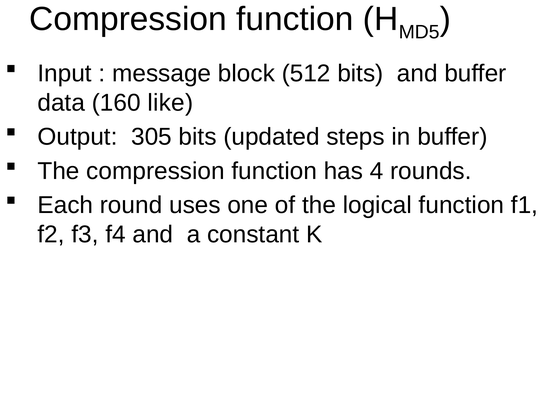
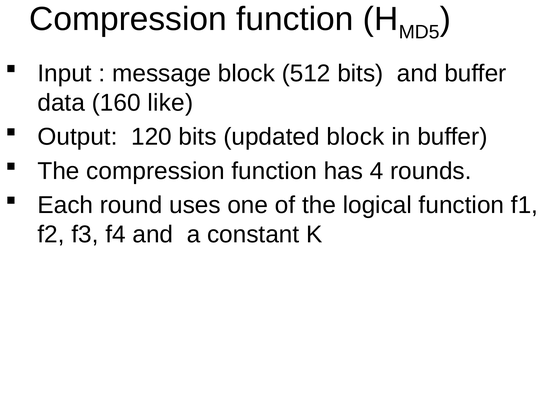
305: 305 -> 120 (151, 137)
updated steps: steps -> block (355, 137)
